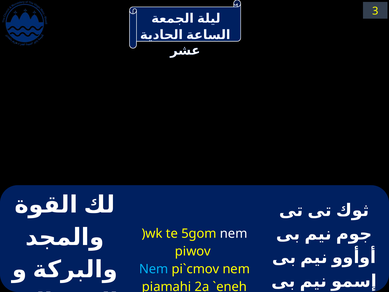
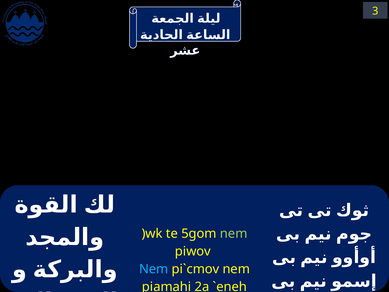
nem colour: white -> light green (234, 233)
